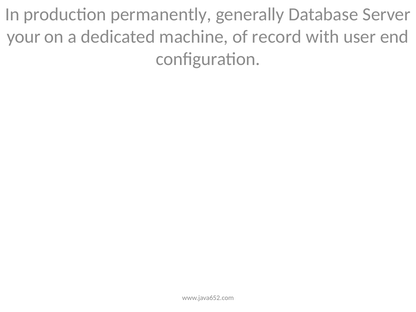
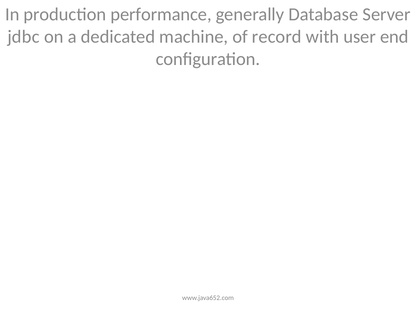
permanently: permanently -> performance (161, 14)
your: your -> jdbc (23, 37)
